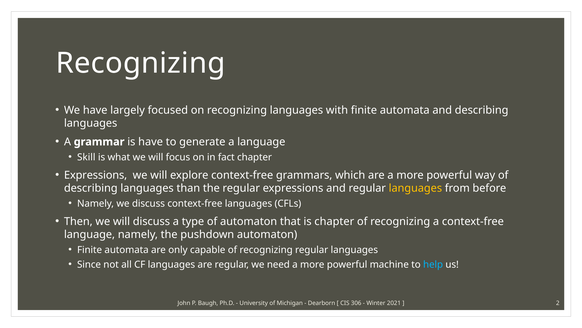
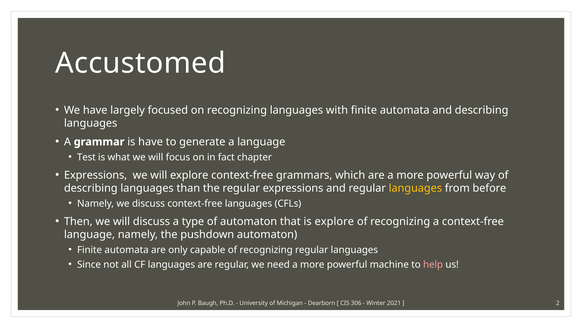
Recognizing: Recognizing -> Accustomed (141, 63)
Skill: Skill -> Test (86, 157)
is chapter: chapter -> explore (334, 221)
help colour: light blue -> pink (433, 264)
